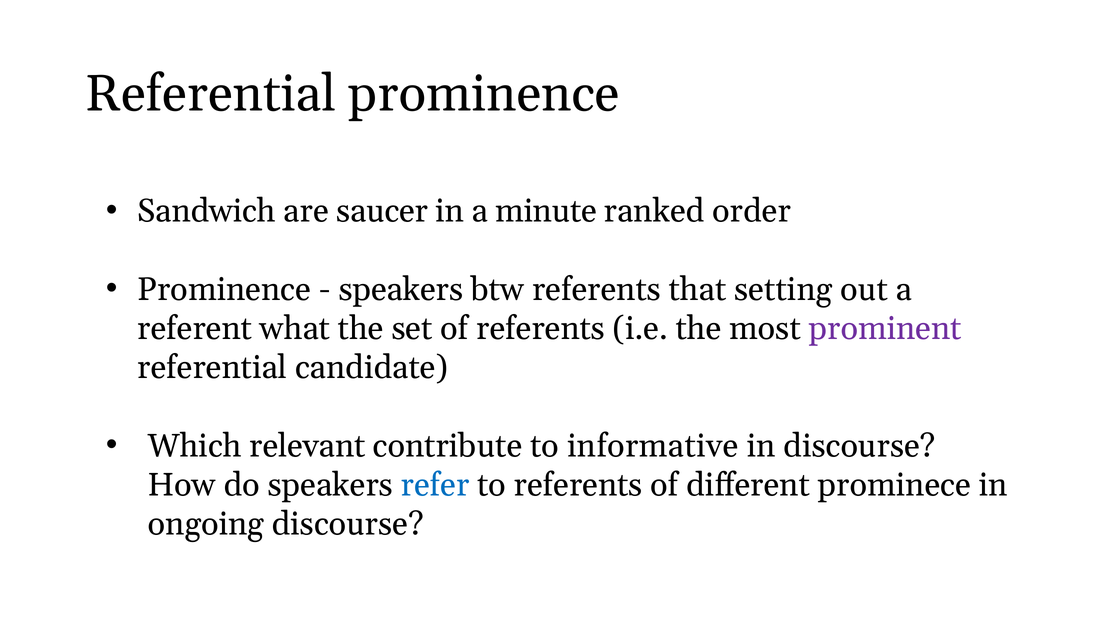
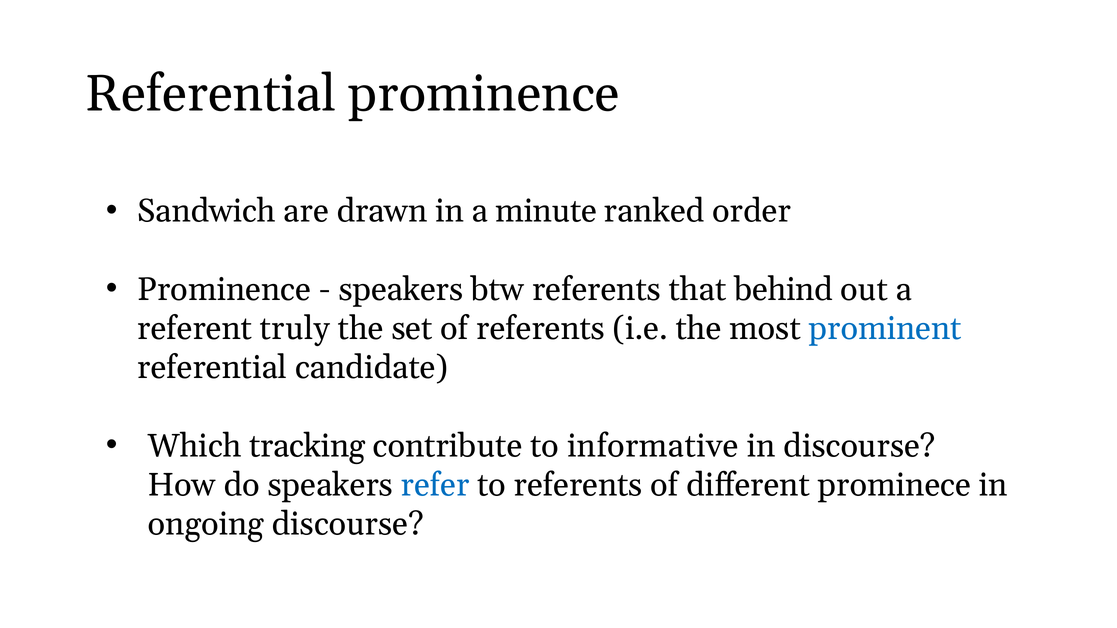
saucer: saucer -> drawn (382, 211)
setting: setting -> behind (784, 290)
what: what -> truly (295, 329)
prominent colour: purple -> blue (885, 329)
relevant: relevant -> tracking (307, 446)
